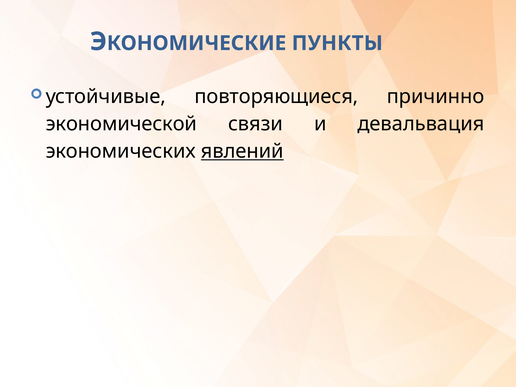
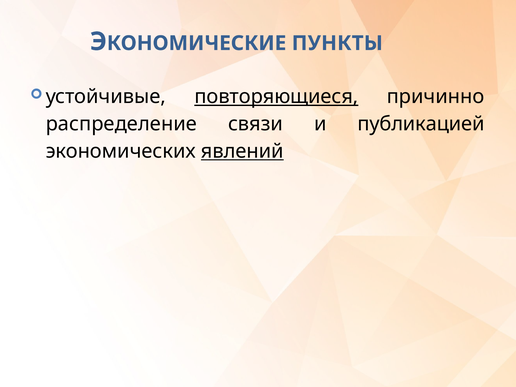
повторяющиеся underline: none -> present (276, 97)
экономической: экономической -> распределение (121, 124)
девальвация: девальвация -> публикацией (421, 124)
